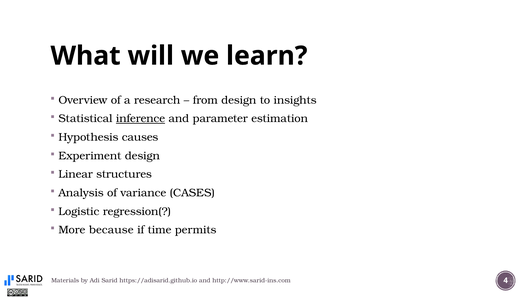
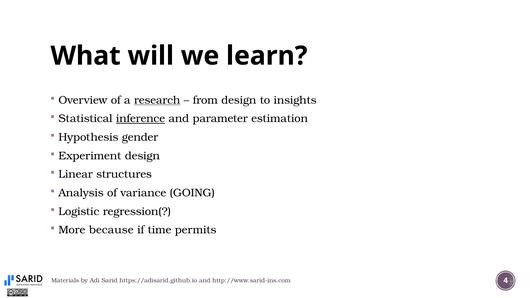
research underline: none -> present (157, 100)
causes: causes -> gender (140, 137)
CASES: CASES -> GOING (192, 193)
